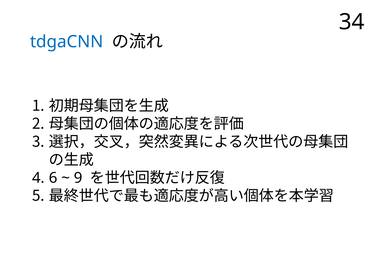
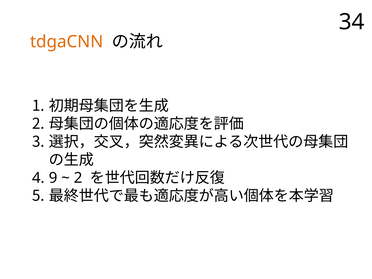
tdgaCNN colour: blue -> orange (67, 42)
6: 6 -> 9 (53, 178)
9: 9 -> 2 (78, 178)
